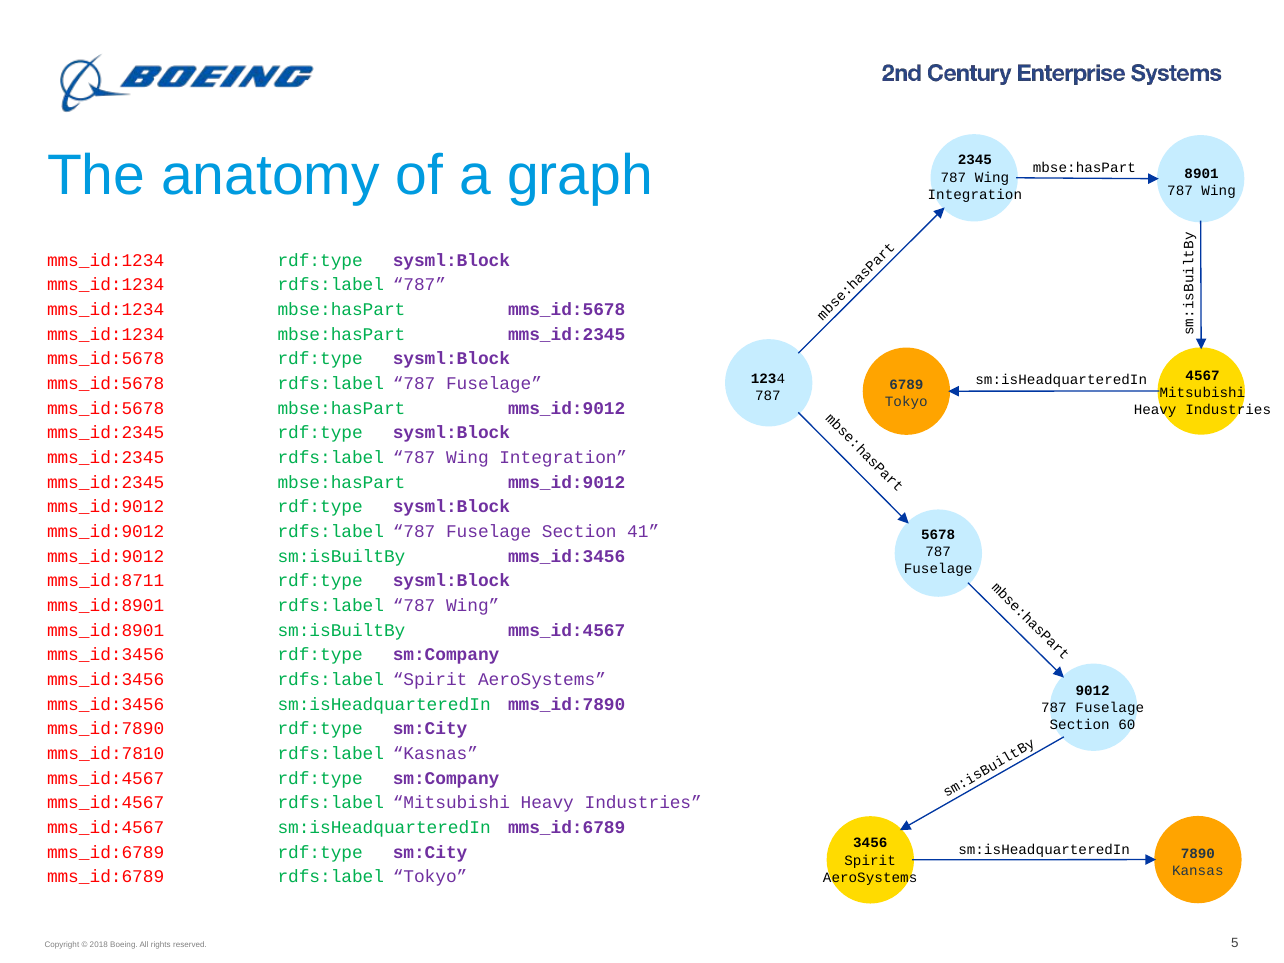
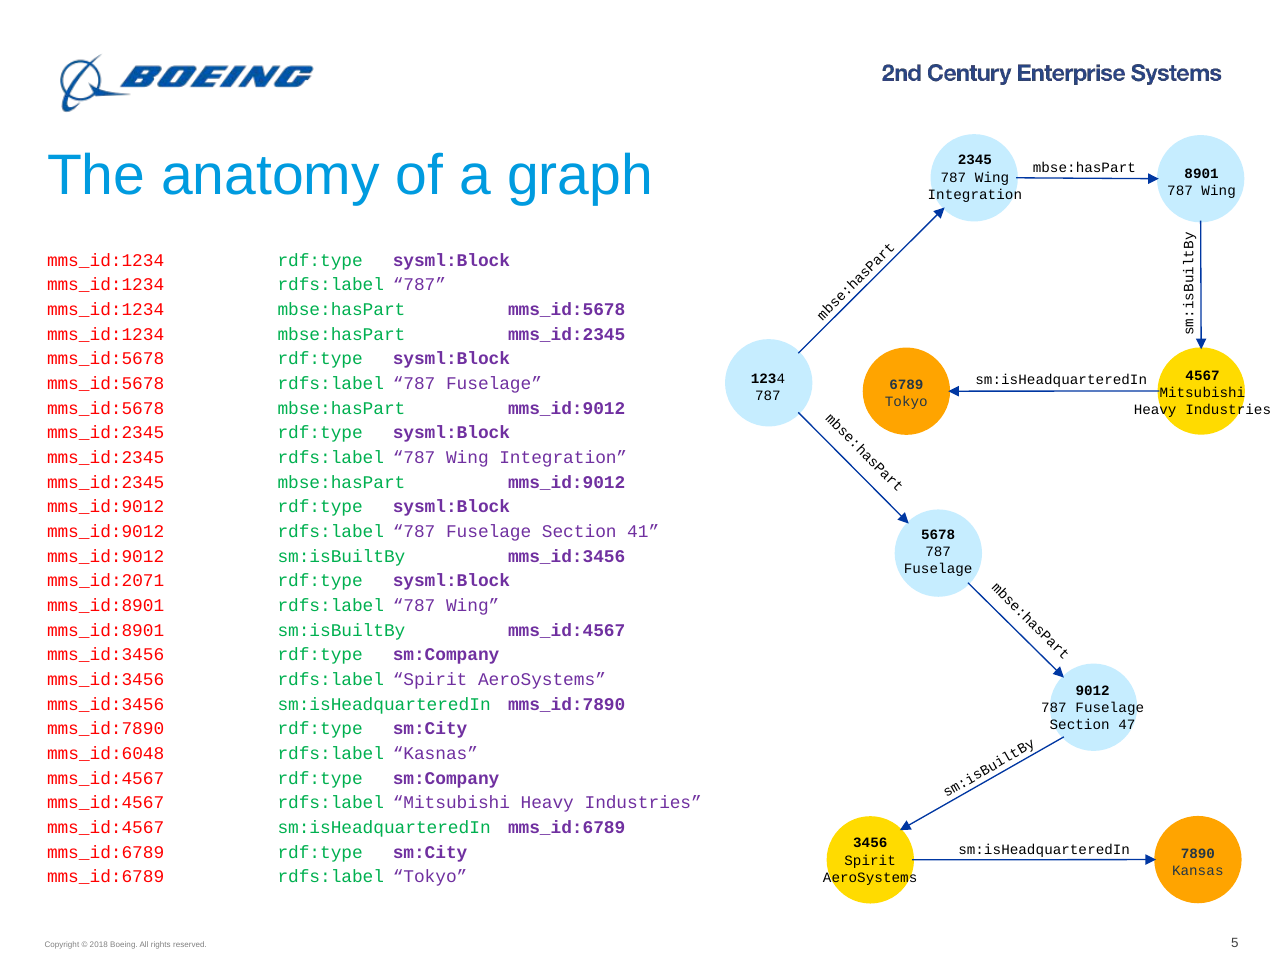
mms_id:8711: mms_id:8711 -> mms_id:2071 (106, 581)
60: 60 -> 47 (1127, 725)
mms_id:7810: mms_id:7810 -> mms_id:6048 (106, 754)
